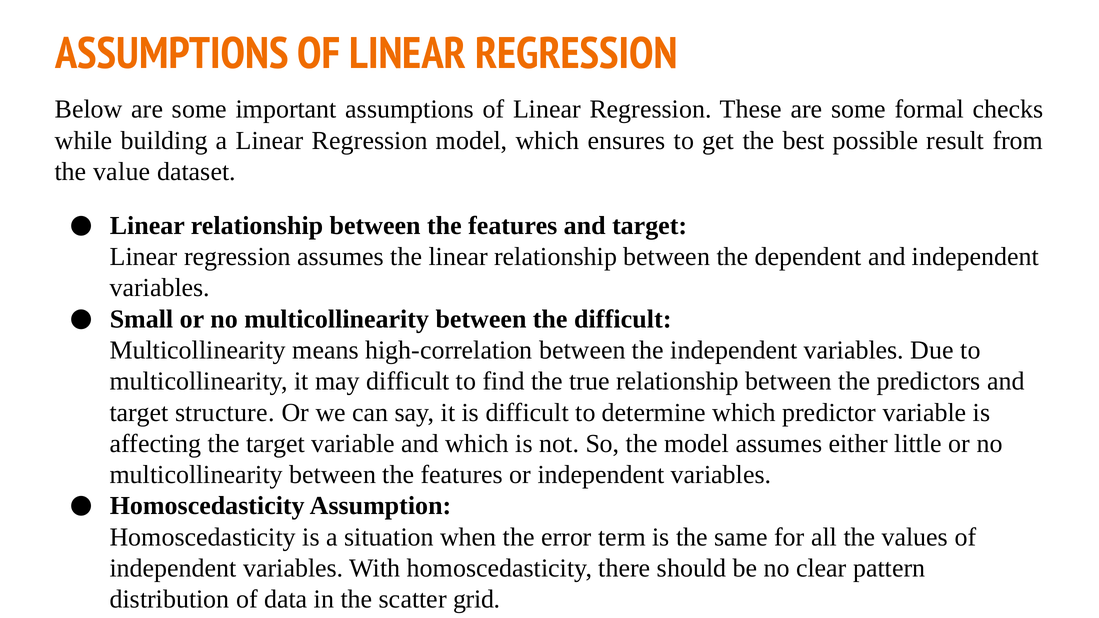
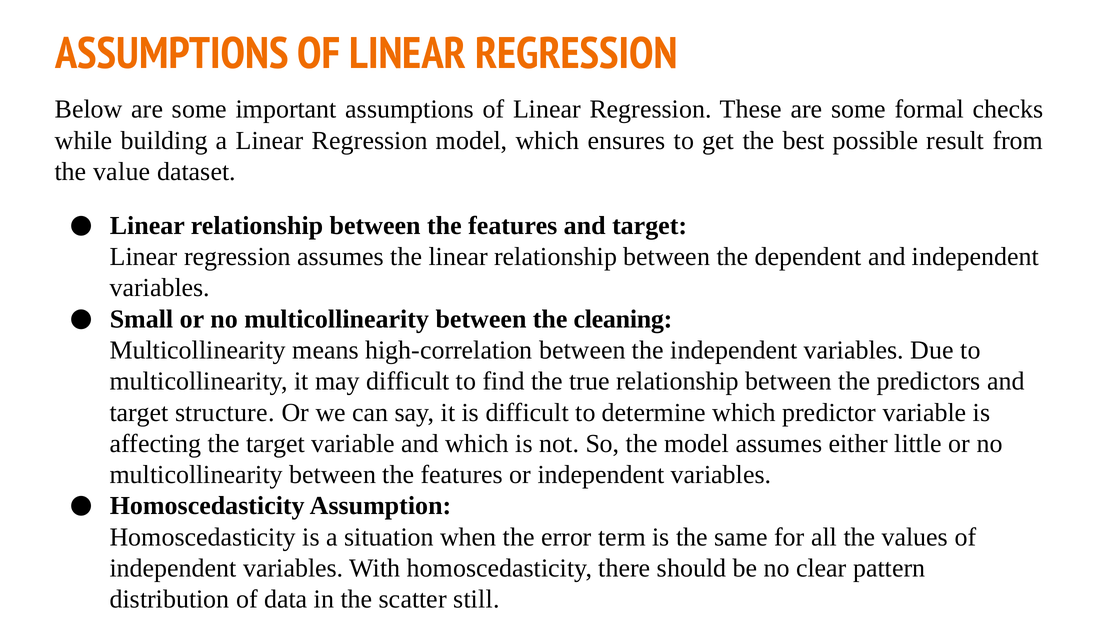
the difficult: difficult -> cleaning (623, 319)
grid: grid -> still (476, 600)
